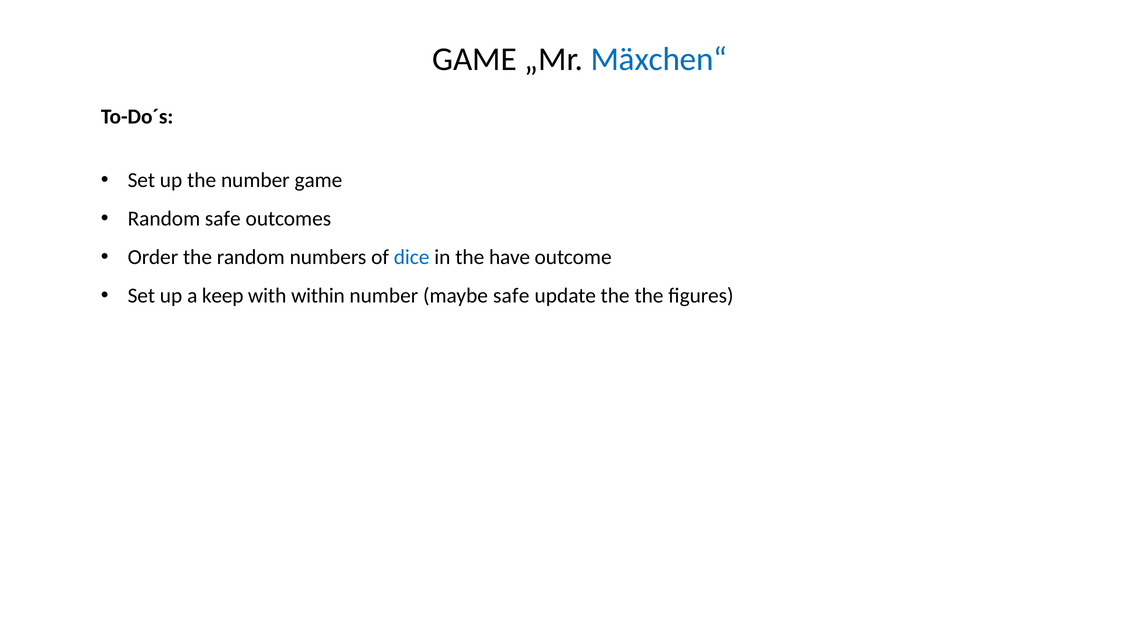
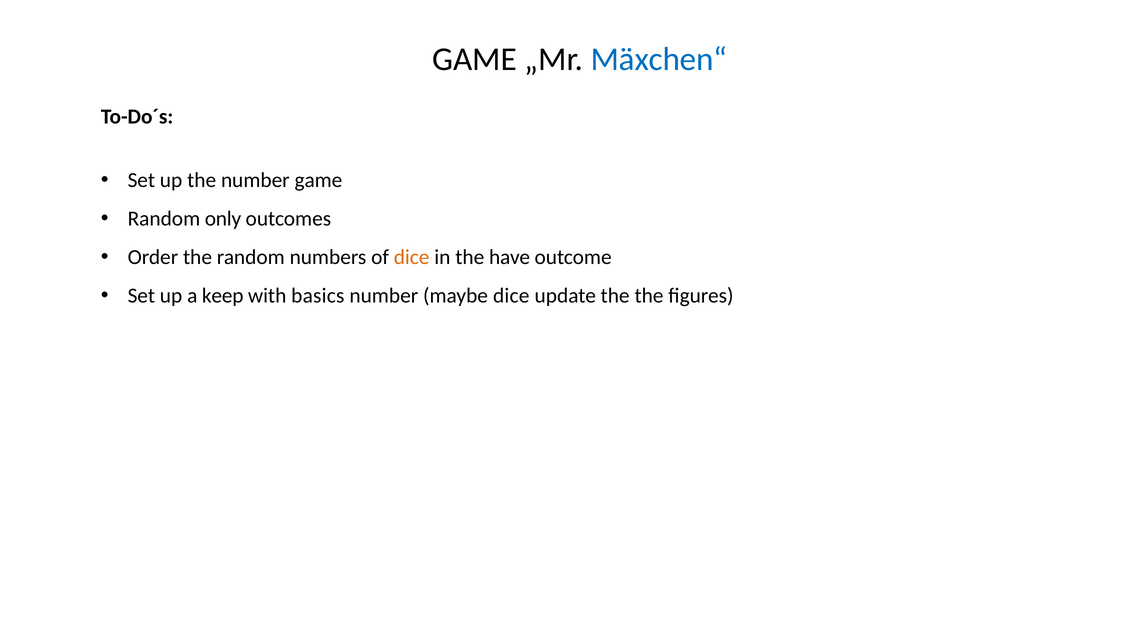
Random safe: safe -> only (223, 219)
dice colour: blue -> orange (412, 257)
within: within -> basics (318, 296)
maybe safe: safe -> dice (511, 296)
